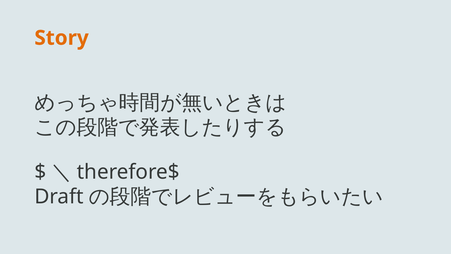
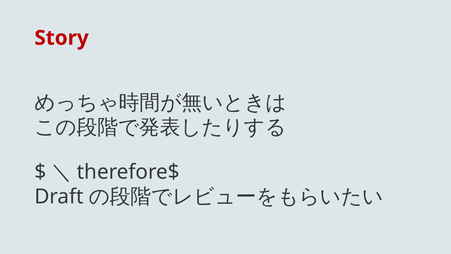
Story colour: orange -> red (62, 38)
